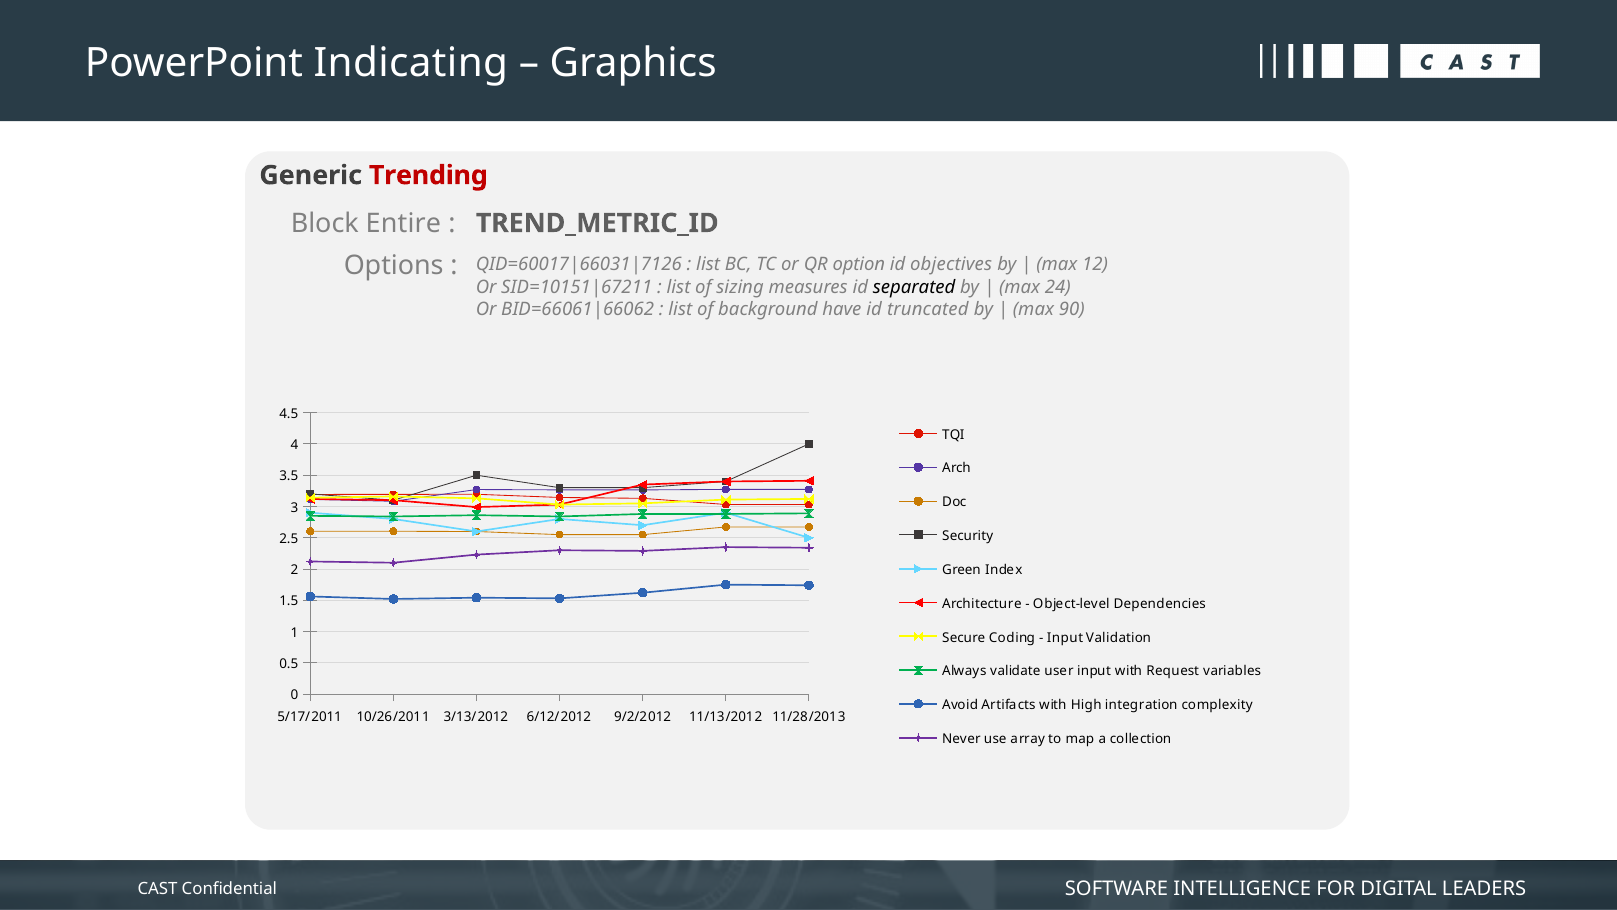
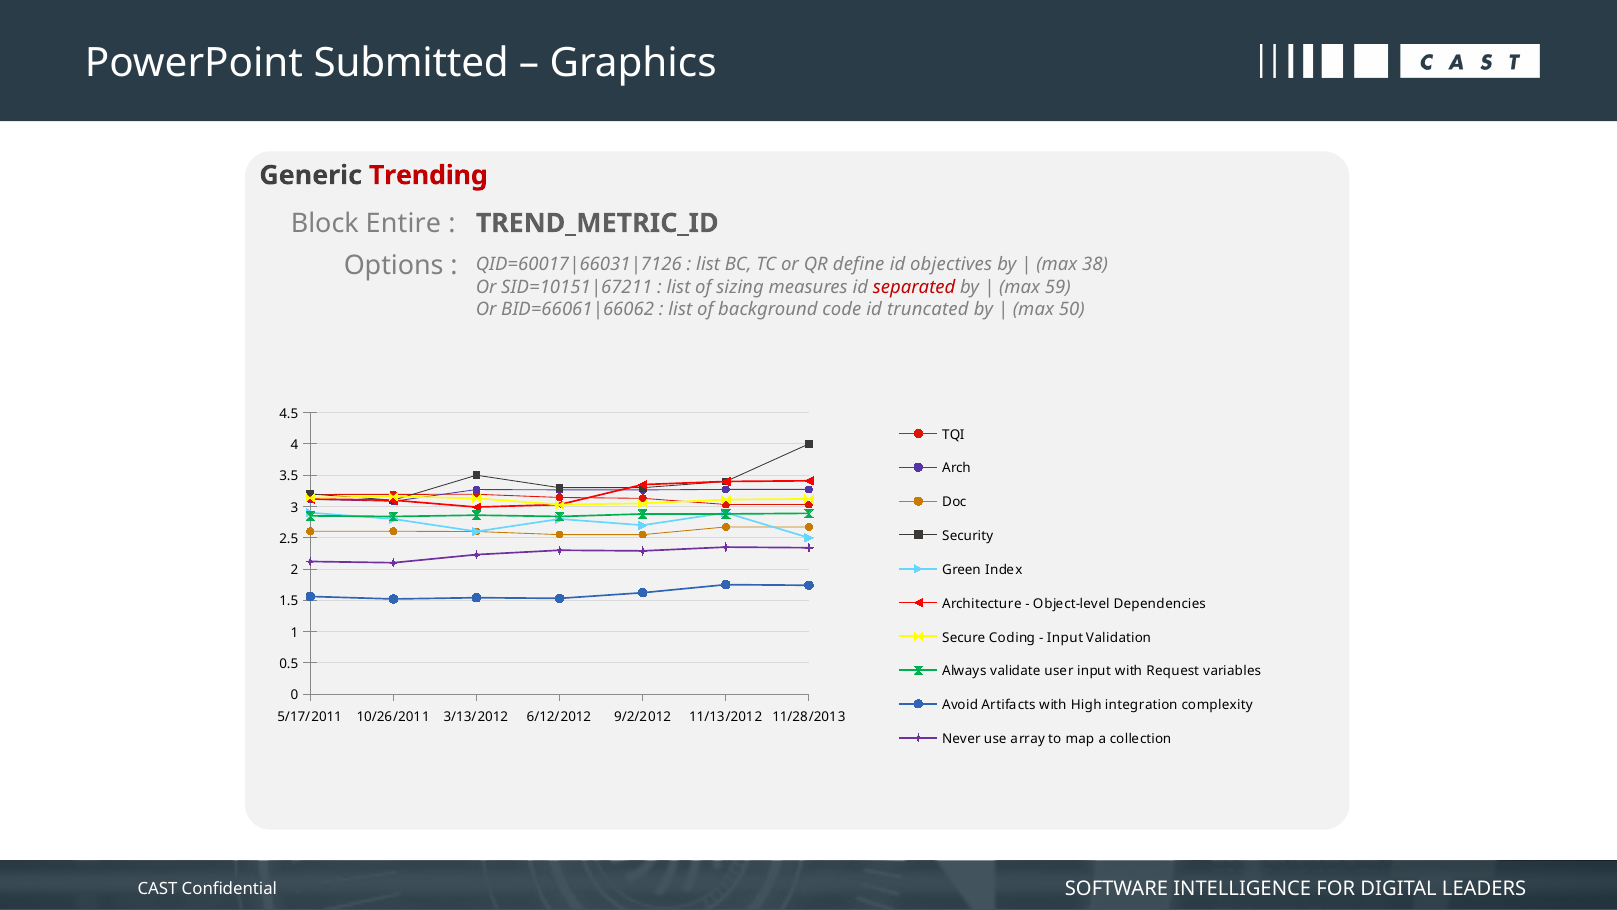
Indicating: Indicating -> Submitted (411, 63)
option: option -> define (859, 265)
12: 12 -> 38 (1095, 265)
separated colour: black -> red (914, 287)
24: 24 -> 59 (1058, 287)
have: have -> code (842, 309)
90: 90 -> 50 (1072, 309)
